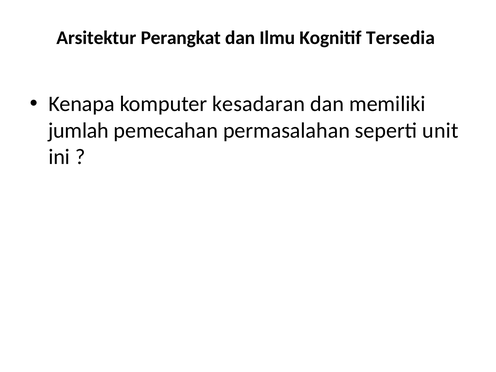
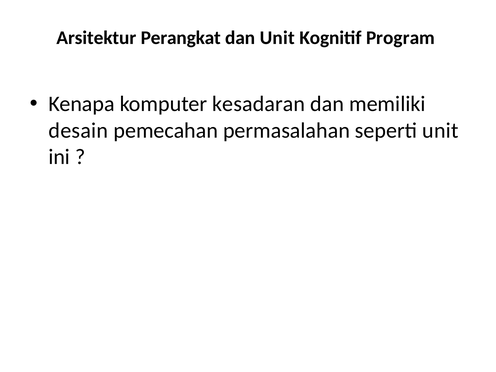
dan Ilmu: Ilmu -> Unit (277, 38)
Tersedia: Tersedia -> Program (400, 38)
jumlah: jumlah -> desain (78, 131)
